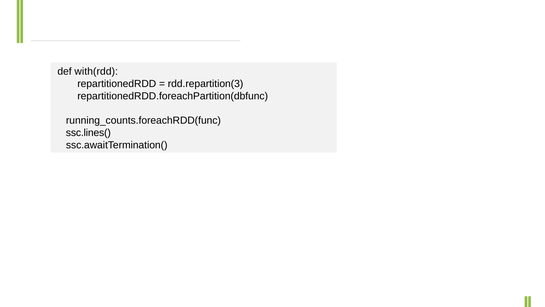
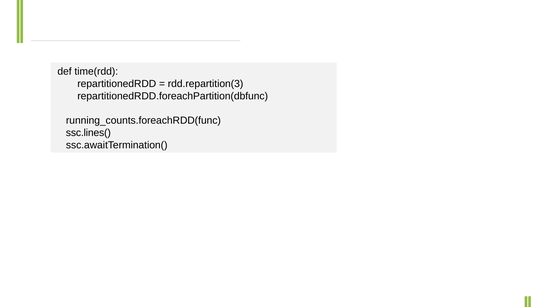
with(rdd: with(rdd -> time(rdd (96, 71)
